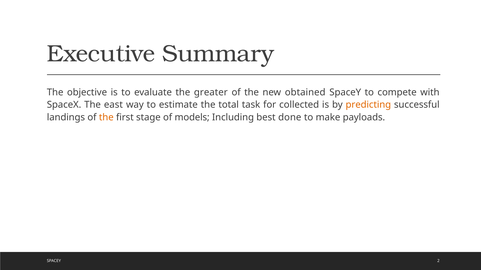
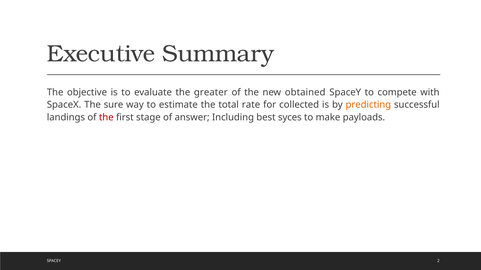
east: east -> sure (114, 105)
task: task -> rate (251, 105)
the colour: orange -> red (106, 118)
models: models -> answer (192, 118)
done: done -> syces (290, 118)
